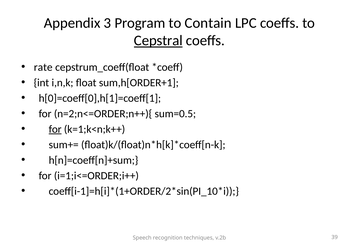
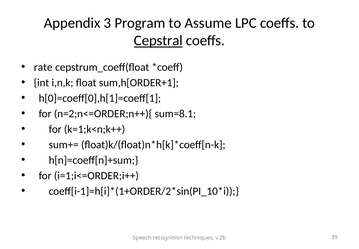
Contain: Contain -> Assume (208, 23)
sum=0.5: sum=0.5 -> sum=8.1 (175, 113)
for underline: present -> none (55, 129)
